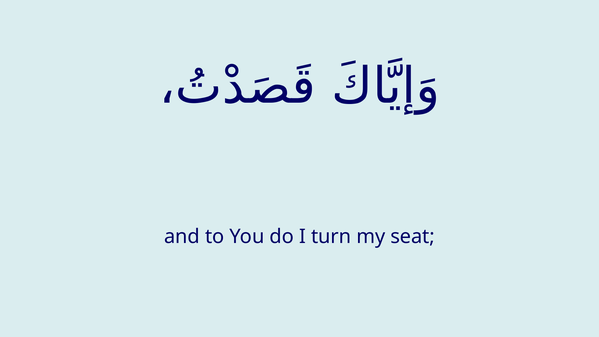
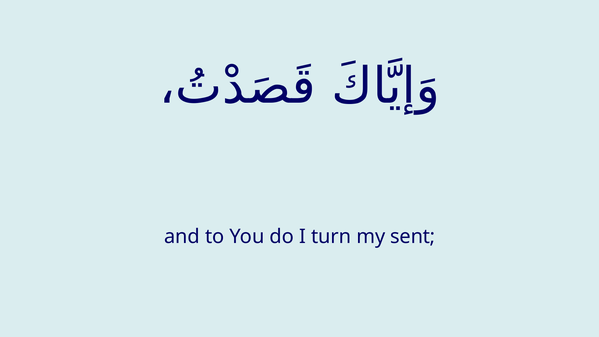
seat: seat -> sent (413, 236)
